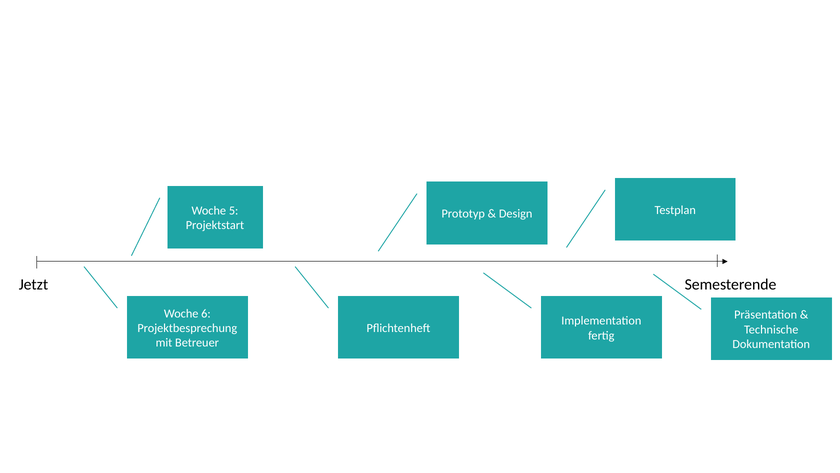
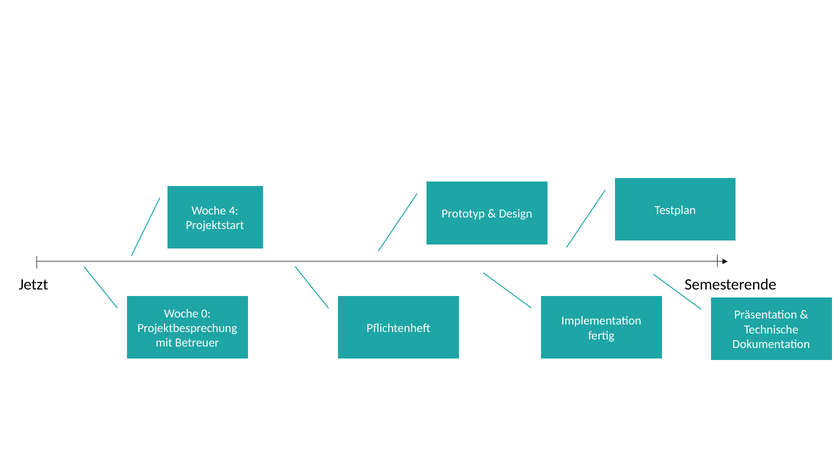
5: 5 -> 4 (234, 210)
6: 6 -> 0 (206, 313)
